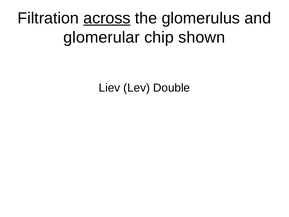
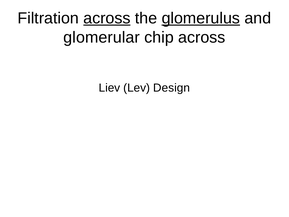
glomerulus underline: none -> present (201, 18)
chip shown: shown -> across (202, 37)
Double: Double -> Design (172, 88)
